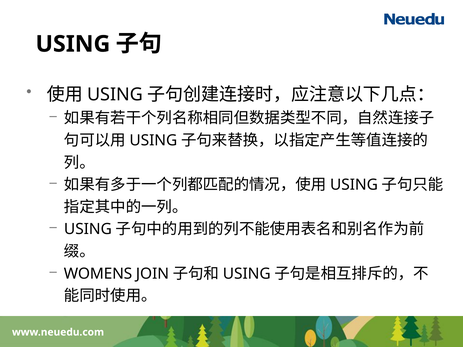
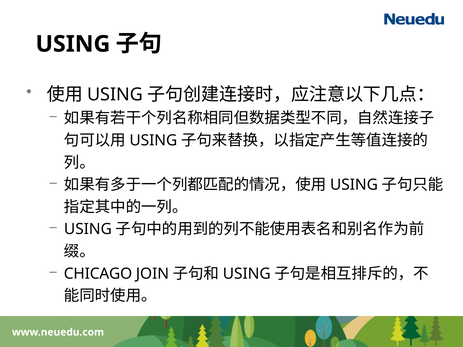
WOMENS: WOMENS -> CHICAGO (98, 274)
